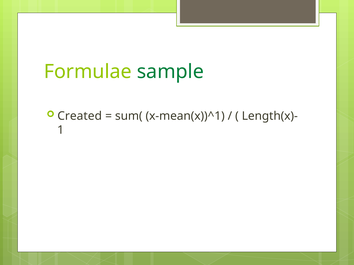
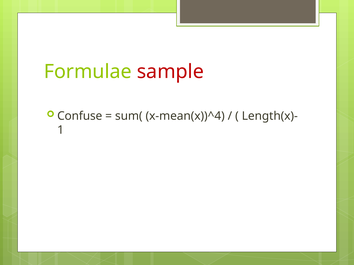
sample colour: green -> red (170, 72)
Created: Created -> Confuse (80, 116)
x-mean(x))^1: x-mean(x))^1 -> x-mean(x))^4 (185, 116)
